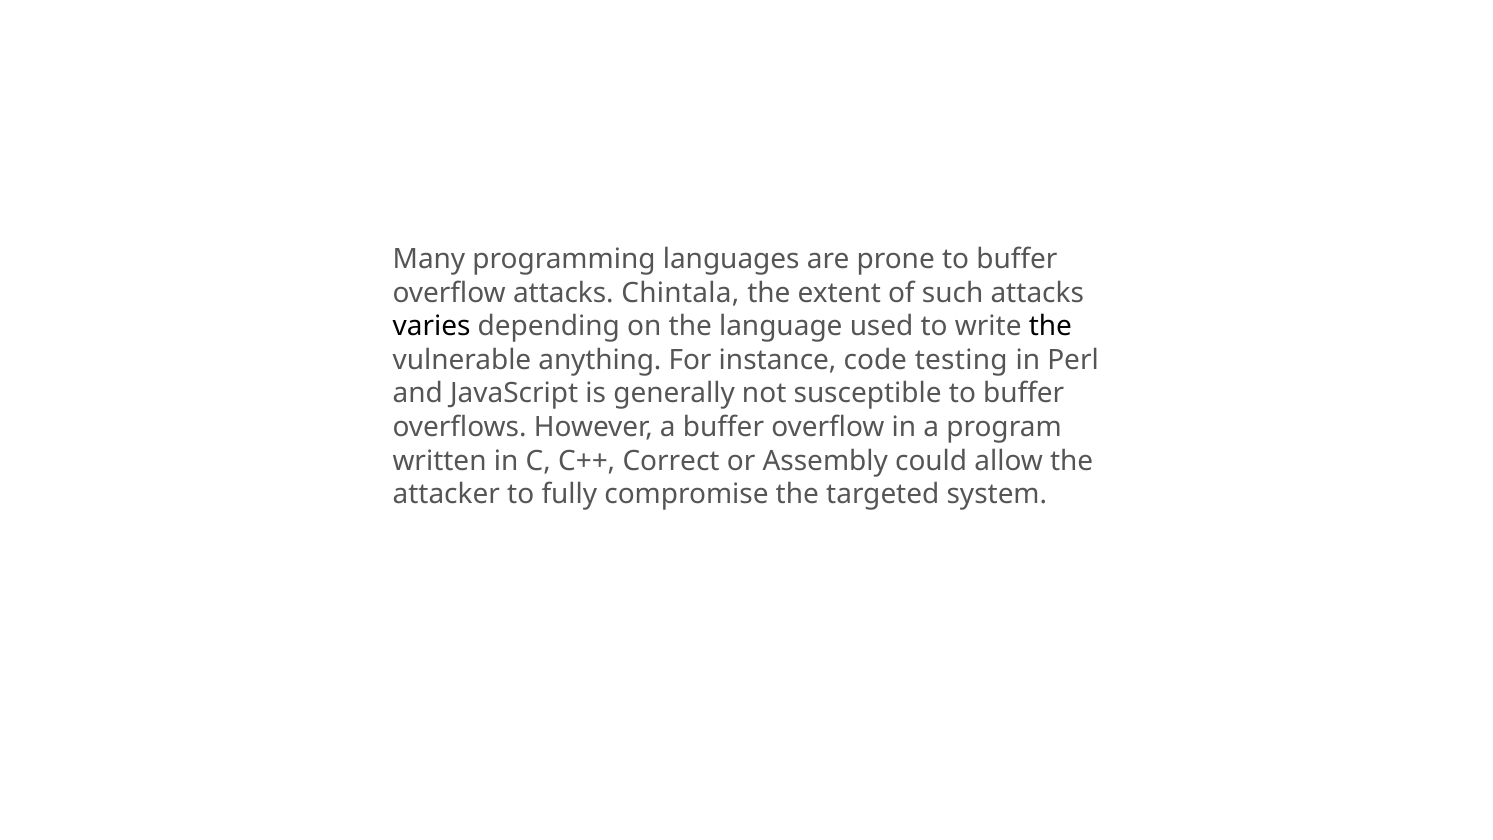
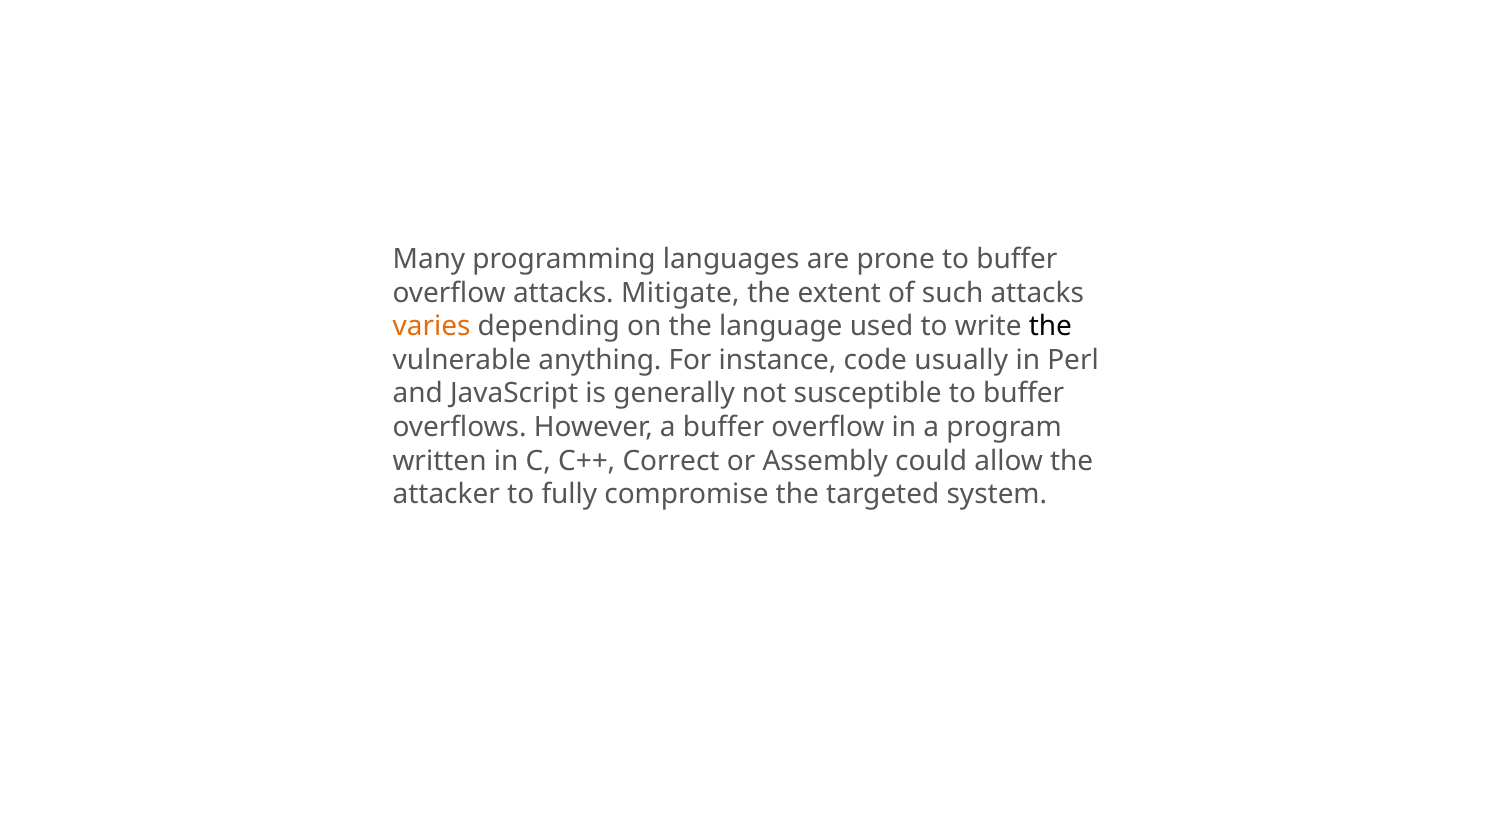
Chintala: Chintala -> Mitigate (680, 293)
varies colour: black -> orange (432, 326)
testing: testing -> usually (961, 360)
